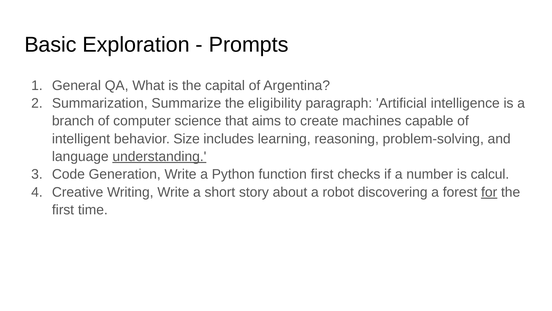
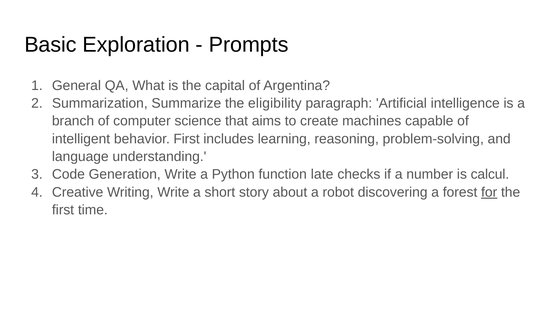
behavior Size: Size -> First (187, 139)
understanding underline: present -> none (159, 156)
function first: first -> late (322, 174)
